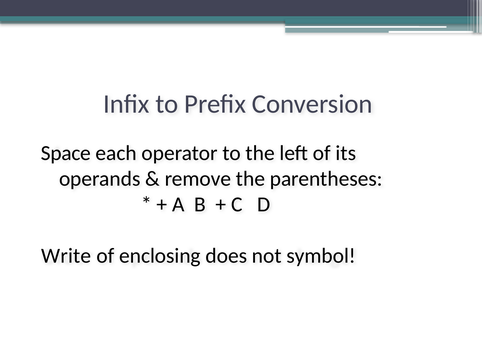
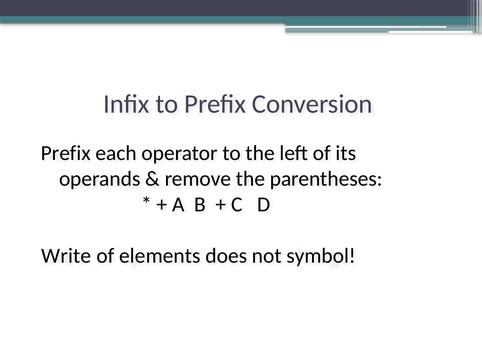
Space: Space -> Prefix (66, 153)
enclosing: enclosing -> elements (160, 256)
